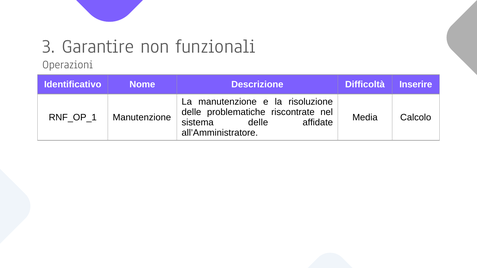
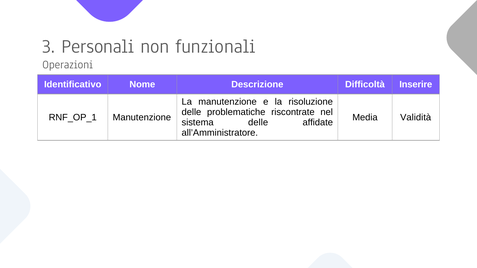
Garantire: Garantire -> Personali (98, 46)
Calcolo: Calcolo -> Validità (416, 117)
